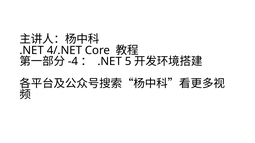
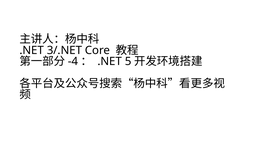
4/.NET: 4/.NET -> 3/.NET (64, 50)
